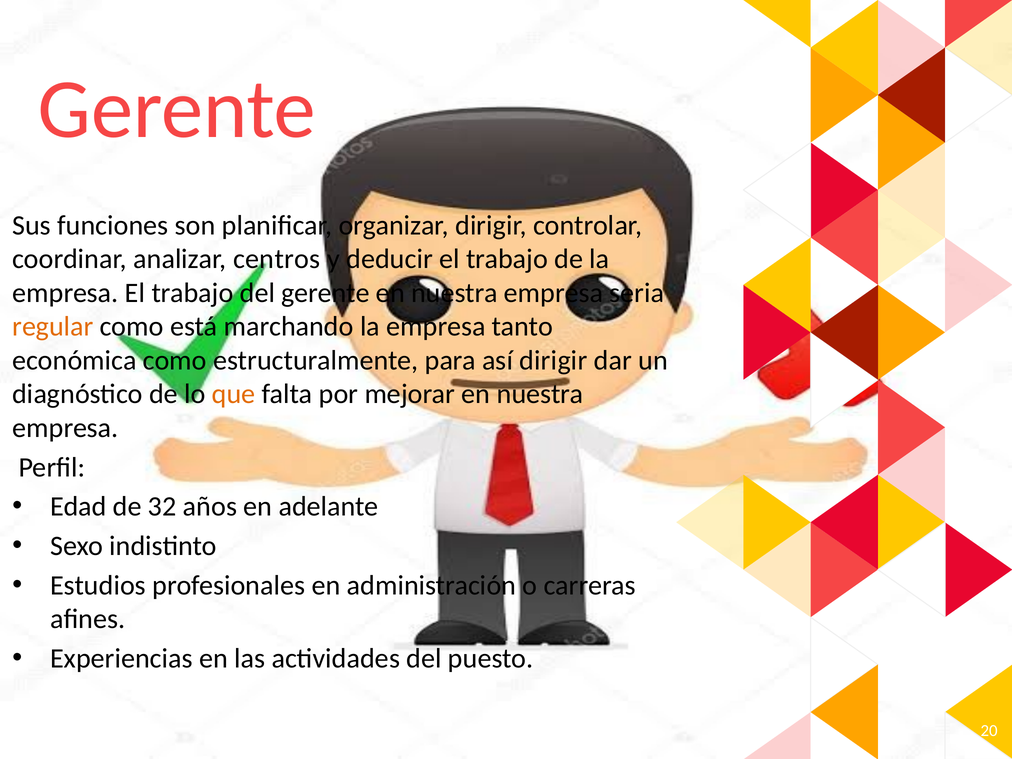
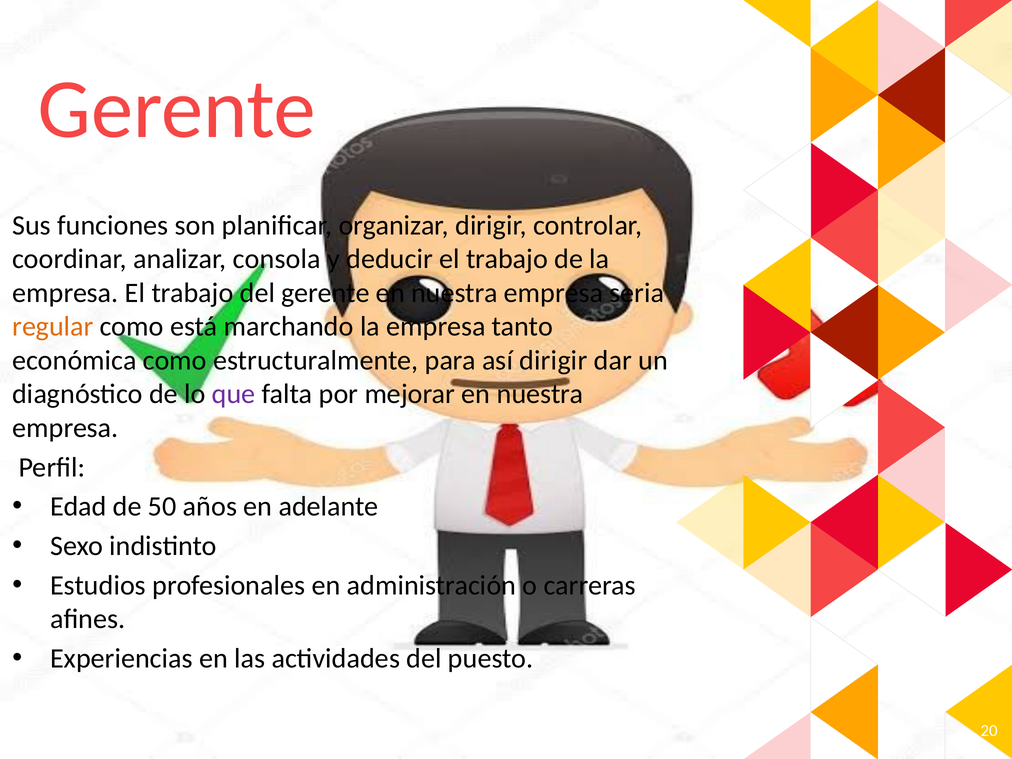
centros: centros -> consola (277, 259)
que colour: orange -> purple (234, 394)
32: 32 -> 50 (162, 507)
